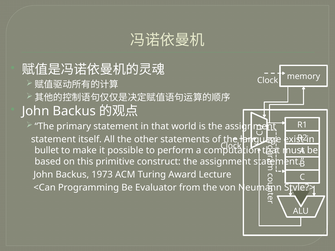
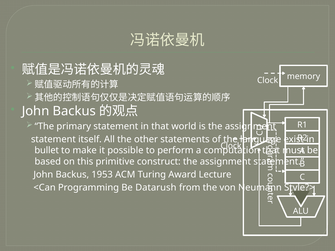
1973: 1973 -> 1953 (102, 175)
Evaluator: Evaluator -> Datarush (156, 188)
